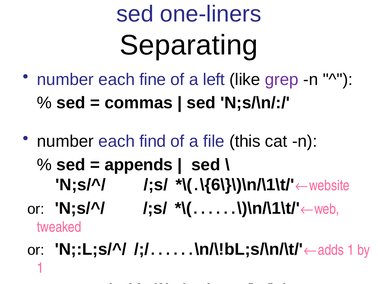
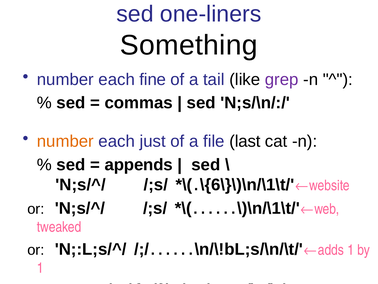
Separating: Separating -> Something (189, 45)
left: left -> tail (214, 79)
number colour: black -> orange (65, 141)
find: find -> just (153, 141)
this: this -> last (245, 141)
